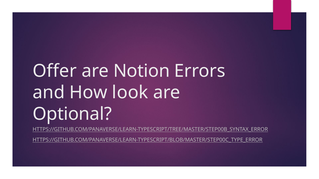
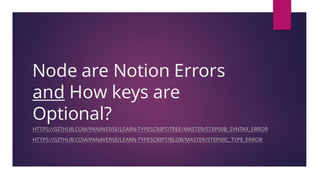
Offer: Offer -> Node (55, 71)
and underline: none -> present (49, 93)
look: look -> keys (130, 93)
